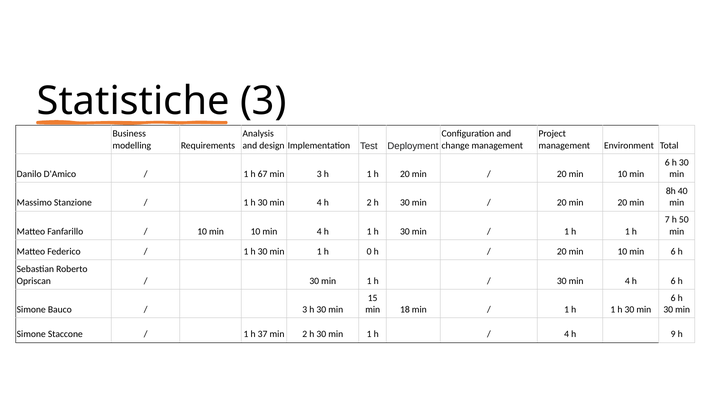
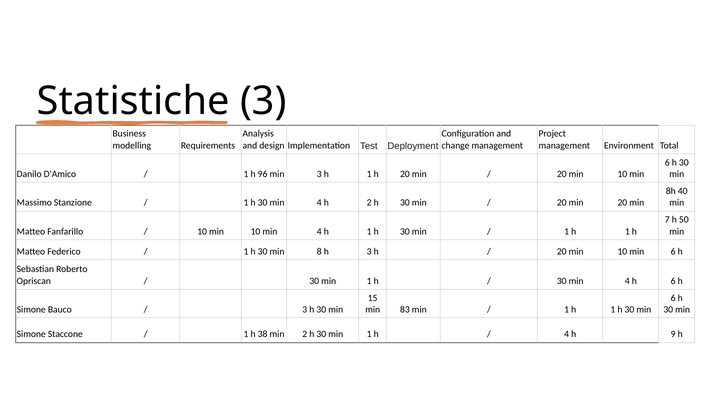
67: 67 -> 96 (263, 174)
1: 1 -> 8 (319, 252)
h 0: 0 -> 3 (369, 252)
18: 18 -> 83 (405, 310)
37: 37 -> 38 (263, 334)
